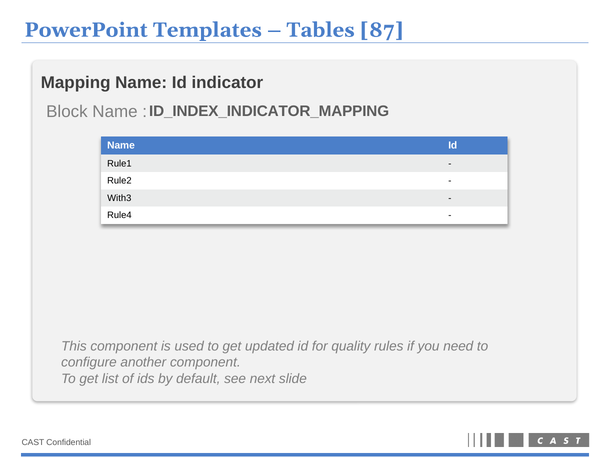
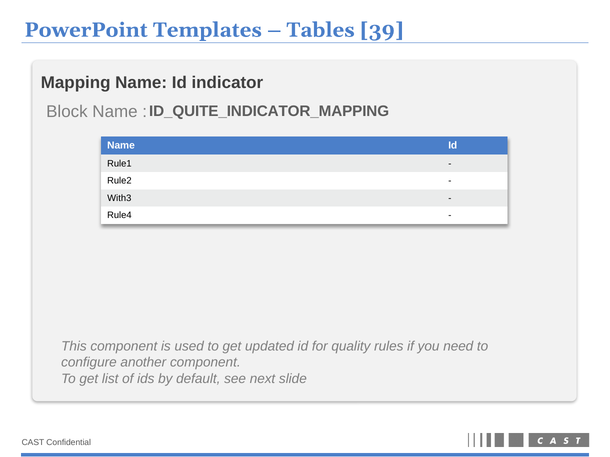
87: 87 -> 39 (382, 30)
ID_INDEX_INDICATOR_MAPPING: ID_INDEX_INDICATOR_MAPPING -> ID_QUITE_INDICATOR_MAPPING (269, 111)
